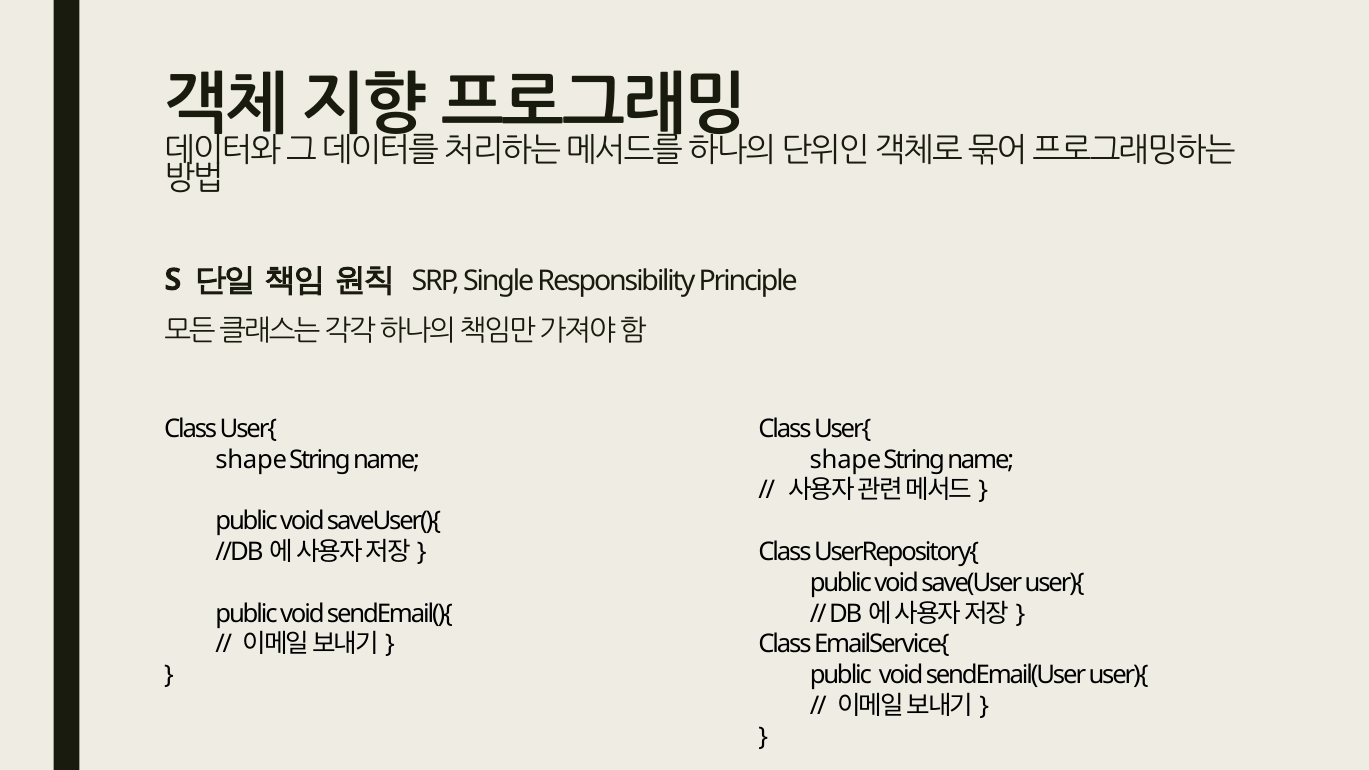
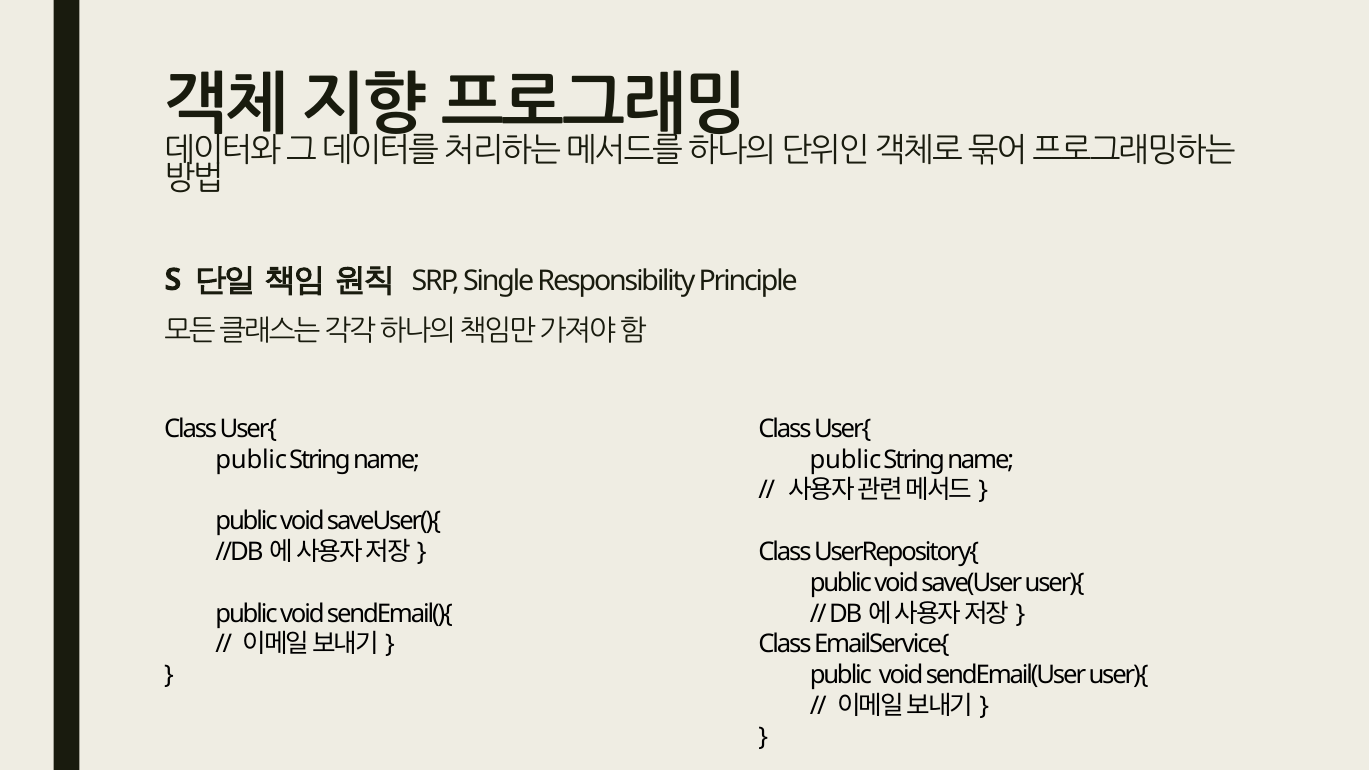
shape: shape -> public (251, 460)
shape: shape -> public (846, 460)
